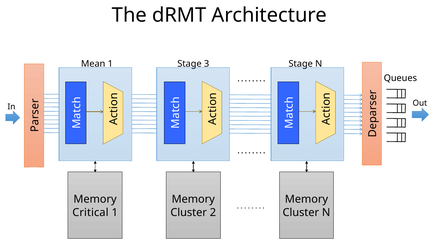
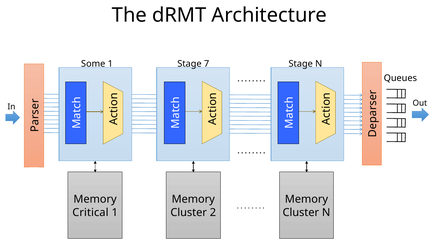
Mean: Mean -> Some (93, 64)
3: 3 -> 7 (207, 64)
